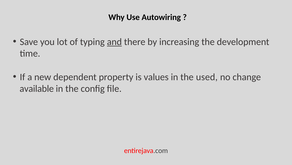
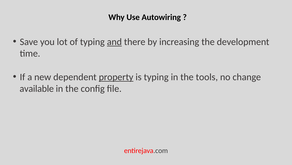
property underline: none -> present (116, 77)
is values: values -> typing (156, 77)
used: used -> tools (207, 77)
